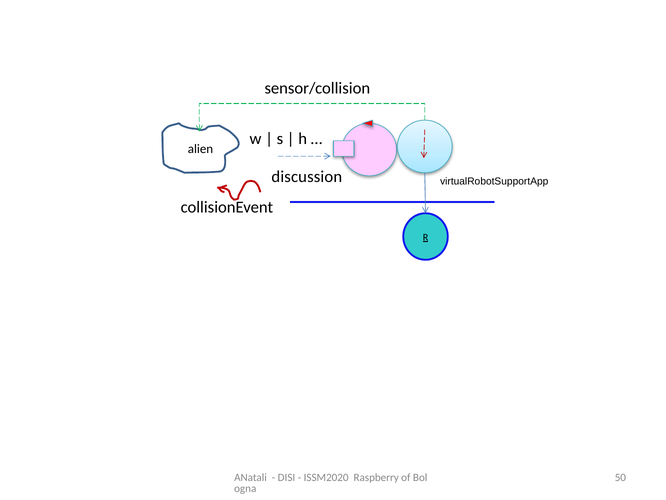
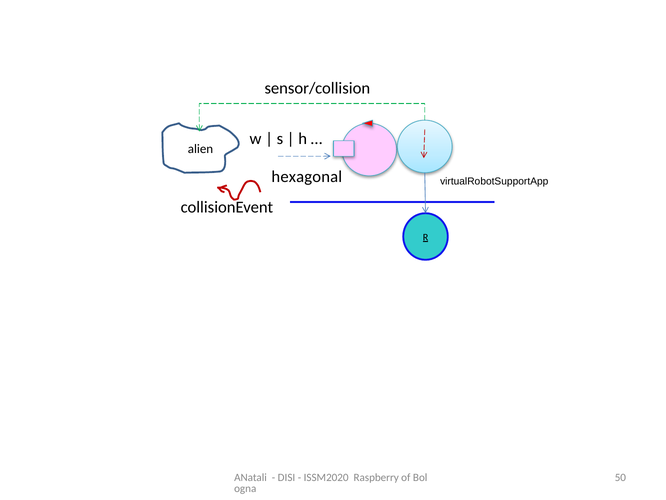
discussion: discussion -> hexagonal (307, 177)
